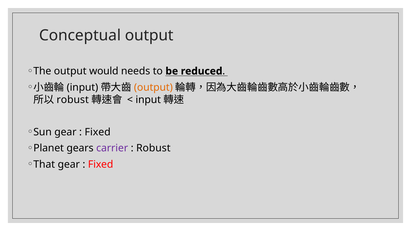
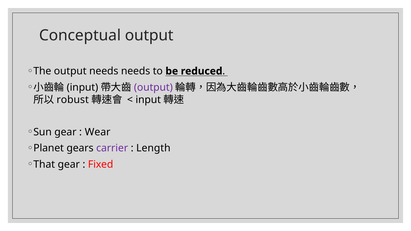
output would: would -> needs (104, 71)
output colour: orange -> purple (153, 87)
Fixed: Fixed -> Wear (98, 132)
Robust: Robust -> Length (153, 148)
